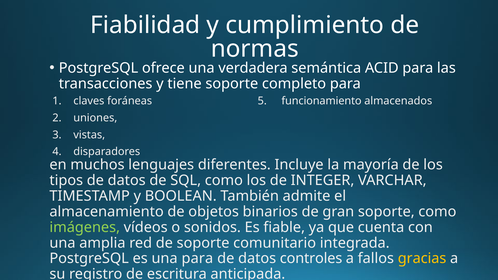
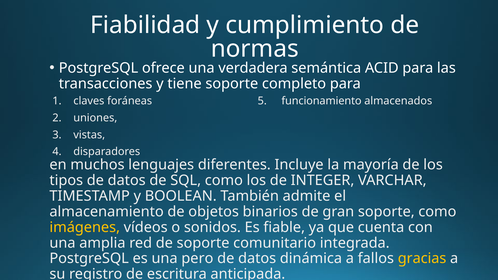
imágenes colour: light green -> yellow (85, 227)
una para: para -> pero (197, 259)
controles: controles -> dinámica (311, 259)
